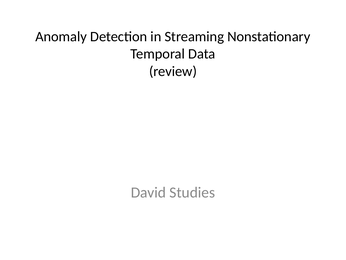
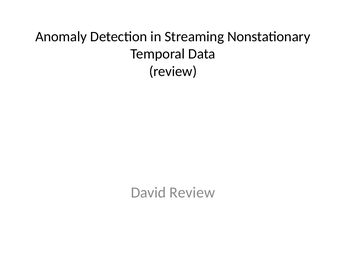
David Studies: Studies -> Review (192, 192)
